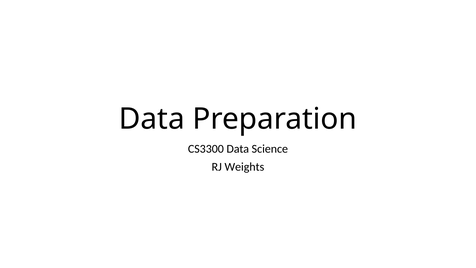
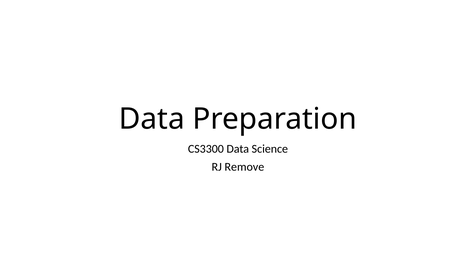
Weights: Weights -> Remove (244, 167)
